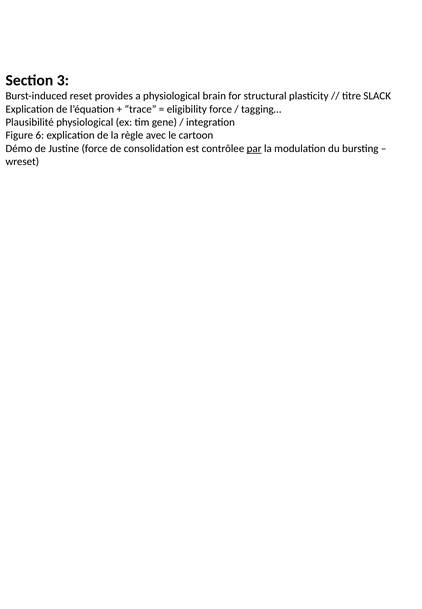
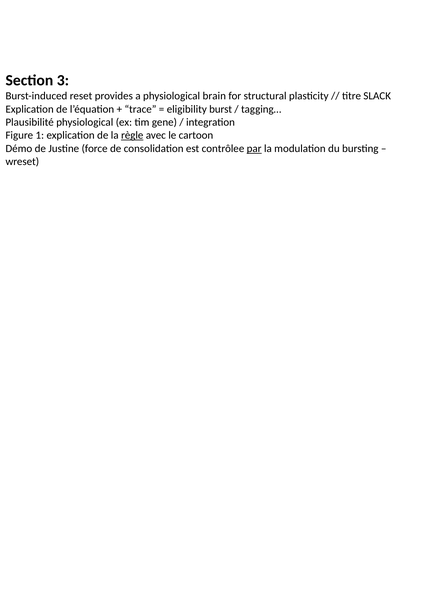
eligibility force: force -> burst (221, 109)
6: 6 -> 1 (40, 136)
règle underline: none -> present (132, 136)
